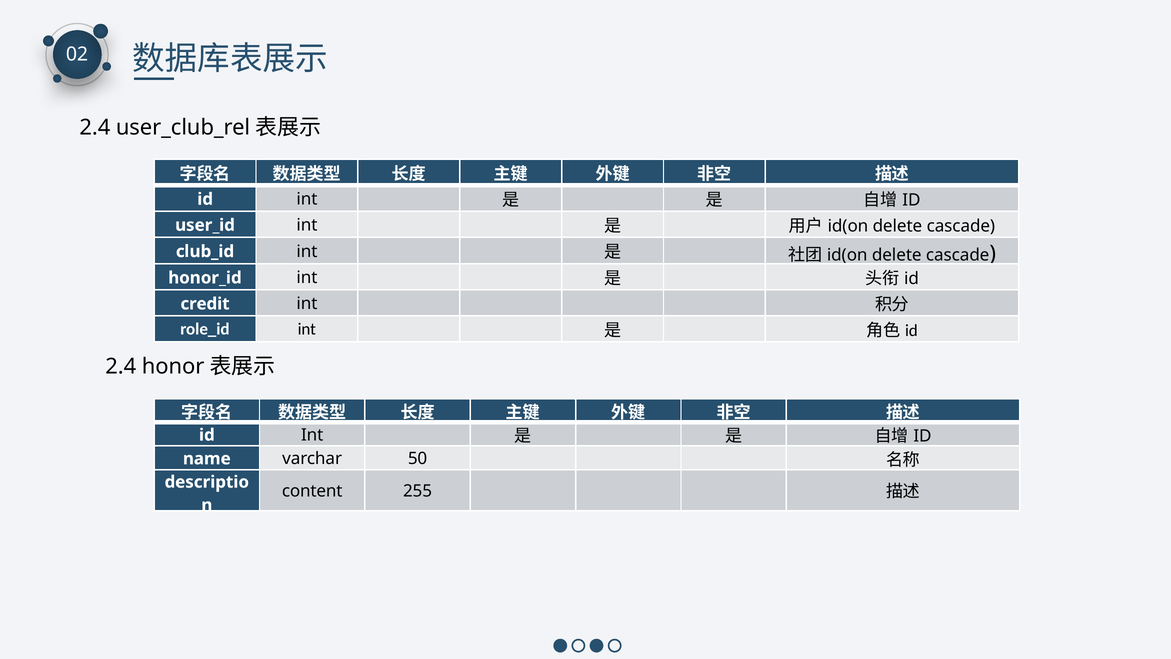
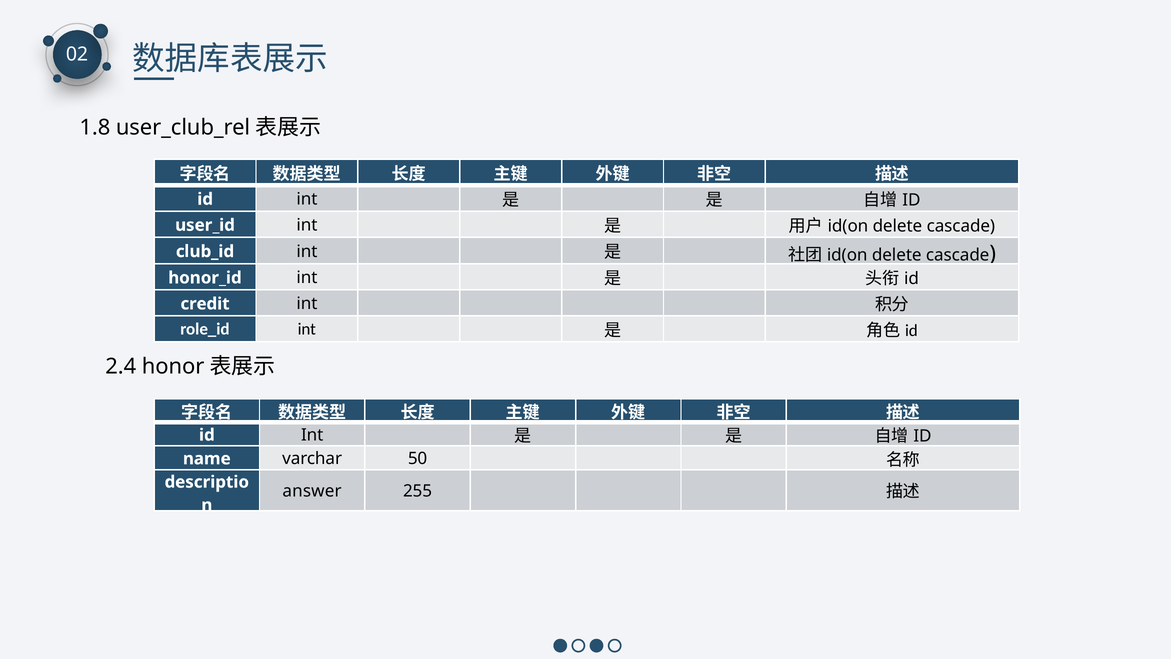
2.4: 2.4 -> 1.8 (95, 127)
content: content -> answer (312, 491)
